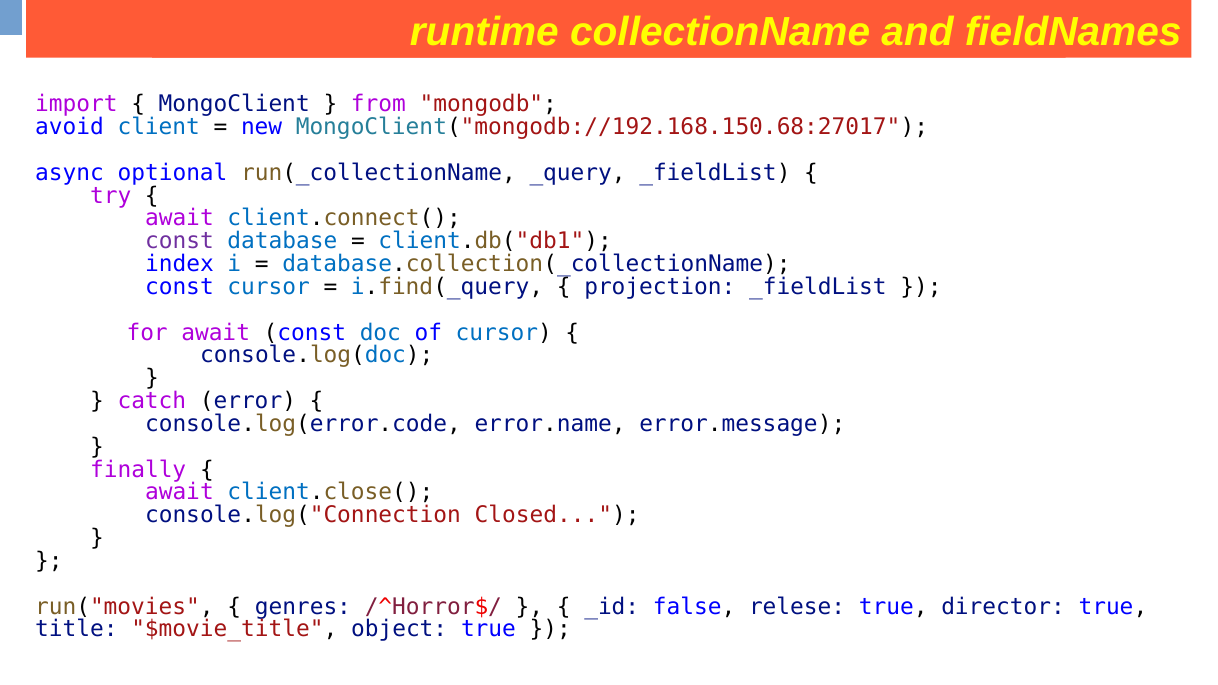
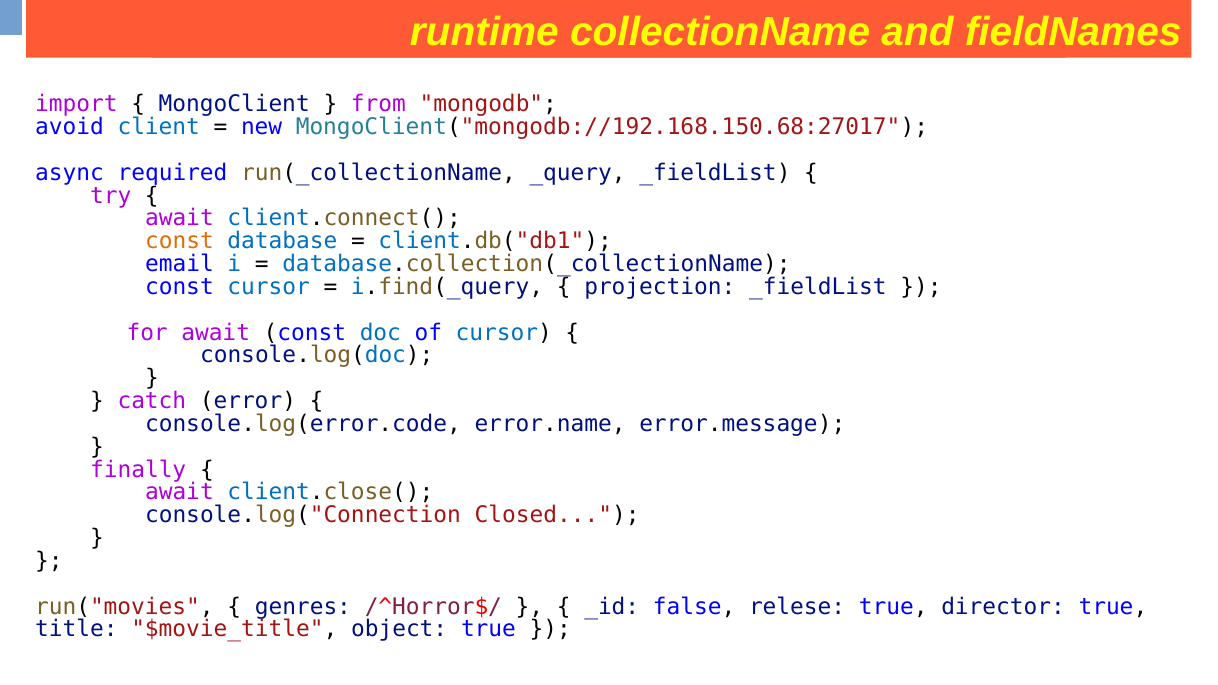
optional: optional -> required (173, 173)
const colour: purple -> orange (179, 241)
index: index -> email (179, 264)
